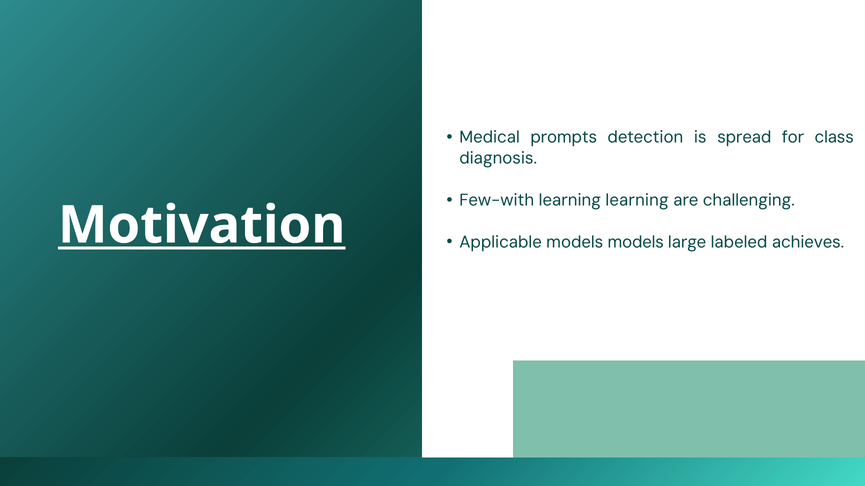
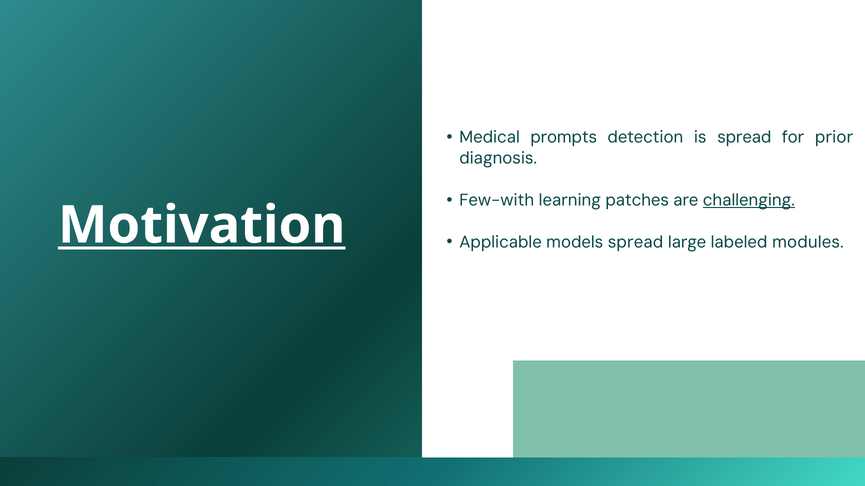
class: class -> prior (834, 138)
learning learning: learning -> patches (637, 201)
challenging underline: none -> present (749, 201)
models models: models -> spread (636, 243)
achieves: achieves -> modules (808, 243)
